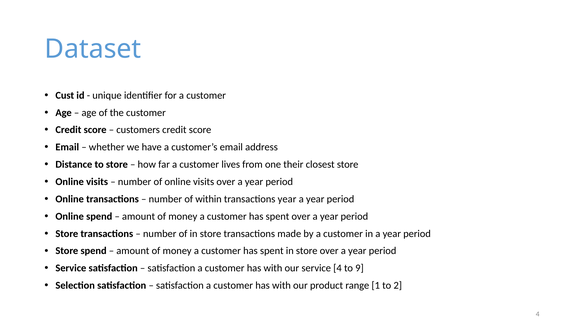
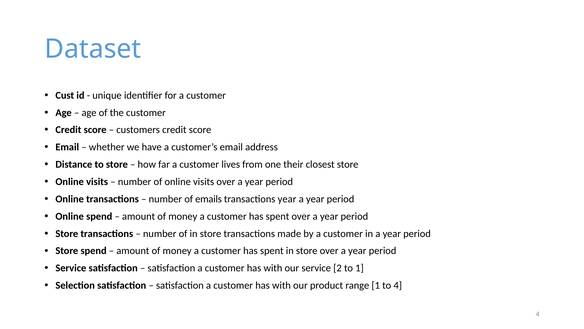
within: within -> emails (209, 199)
service 4: 4 -> 2 (338, 268)
to 9: 9 -> 1 (359, 268)
to 2: 2 -> 4 (398, 285)
